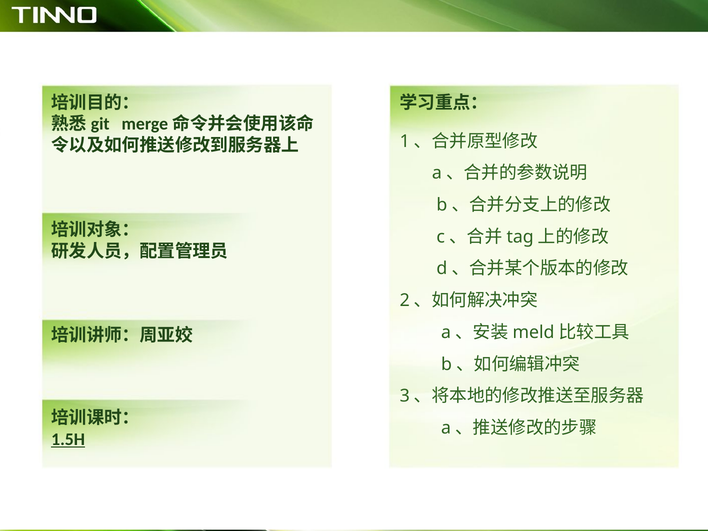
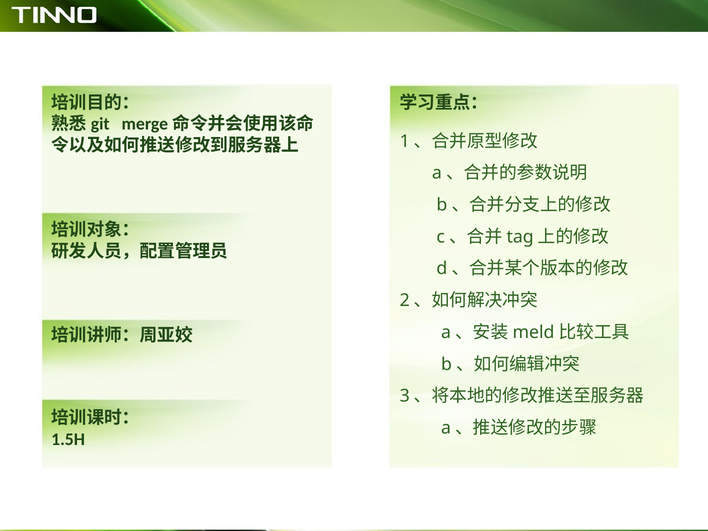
1.5H underline: present -> none (68, 439)
